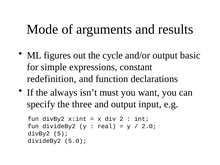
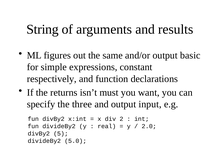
Mode: Mode -> String (43, 29)
cycle: cycle -> same (113, 55)
redefinition: redefinition -> respectively (52, 79)
always: always -> returns (64, 92)
